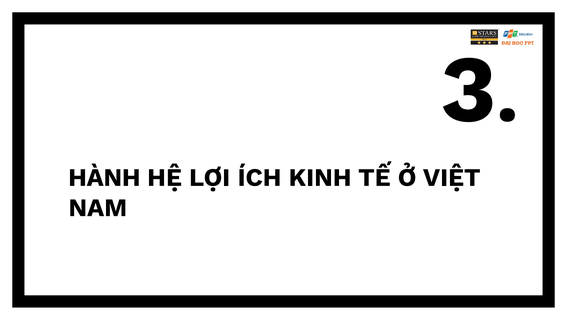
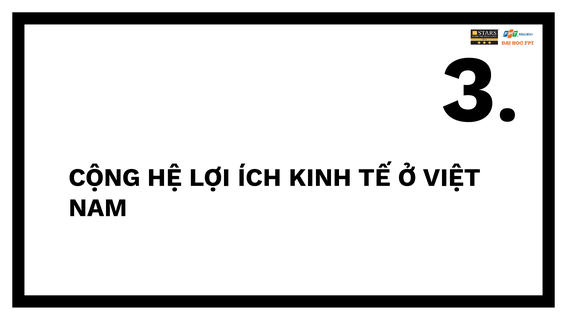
HÀNH: HÀNH -> CỘNG (104, 177)
